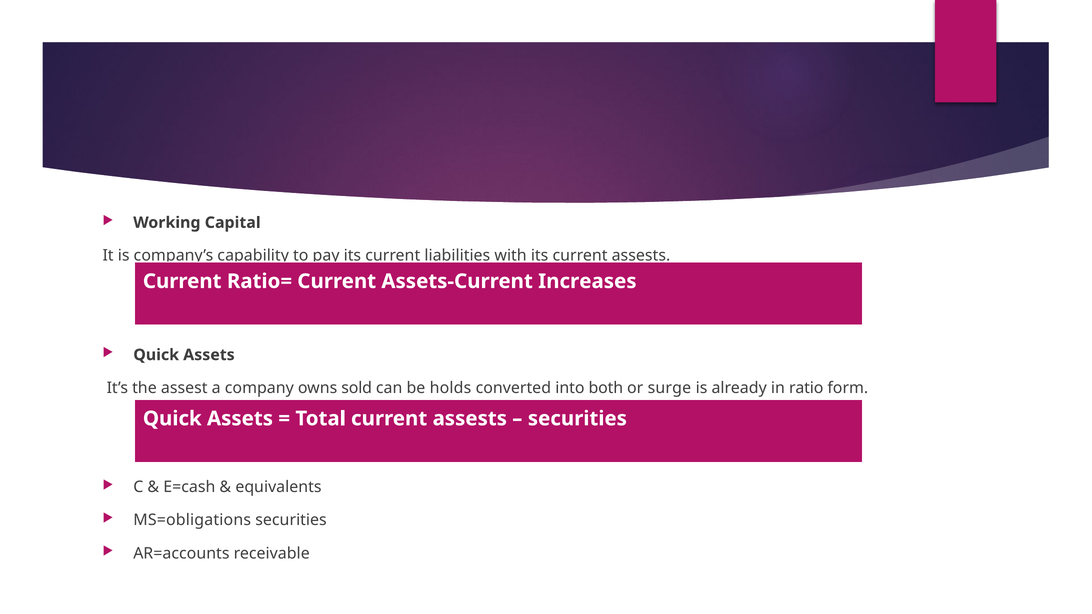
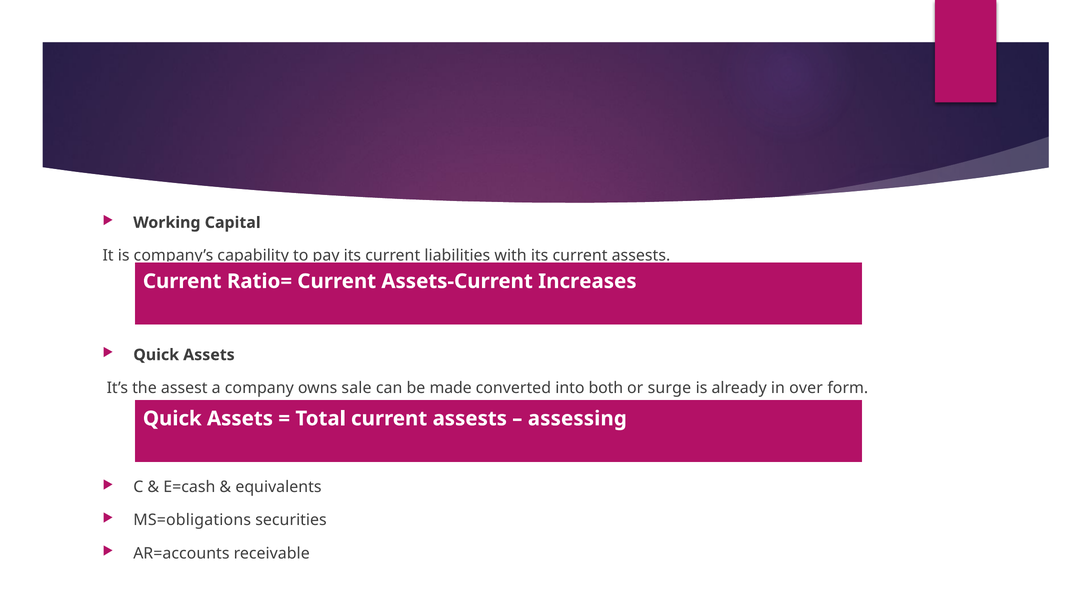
sold: sold -> sale (357, 388)
holds: holds -> made (451, 388)
ratio: ratio -> over (806, 388)
securities: securities -> assessing (577, 419)
